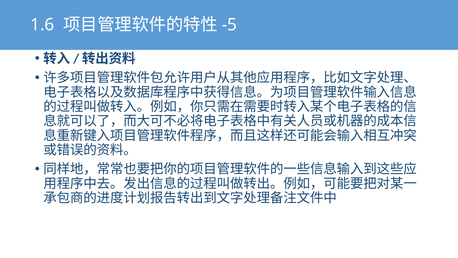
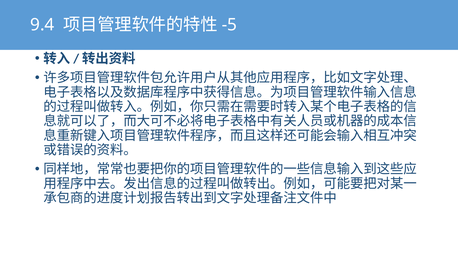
1.6: 1.6 -> 9.4 (42, 25)
